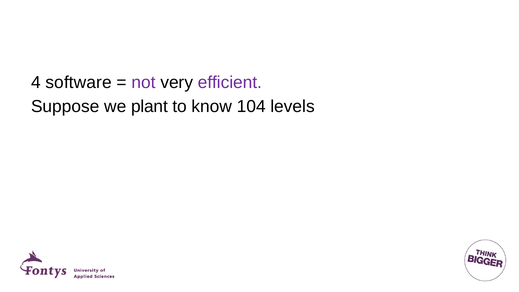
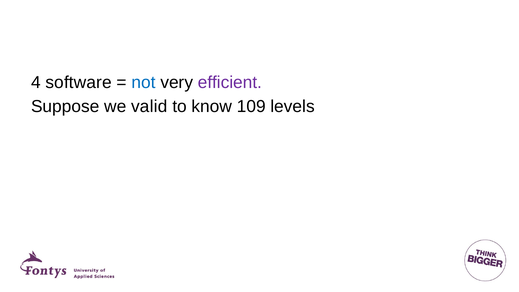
not colour: purple -> blue (144, 82)
plant: plant -> valid (149, 107)
104: 104 -> 109 (251, 107)
